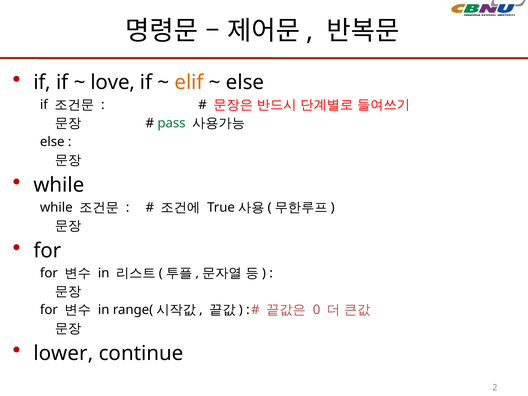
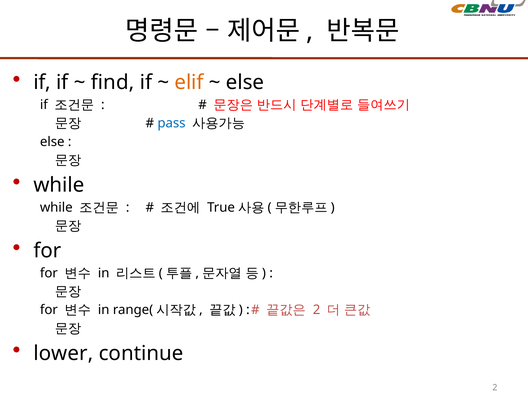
love: love -> find (113, 82)
pass colour: green -> blue (171, 123)
0: 0 -> 2 (317, 310)
